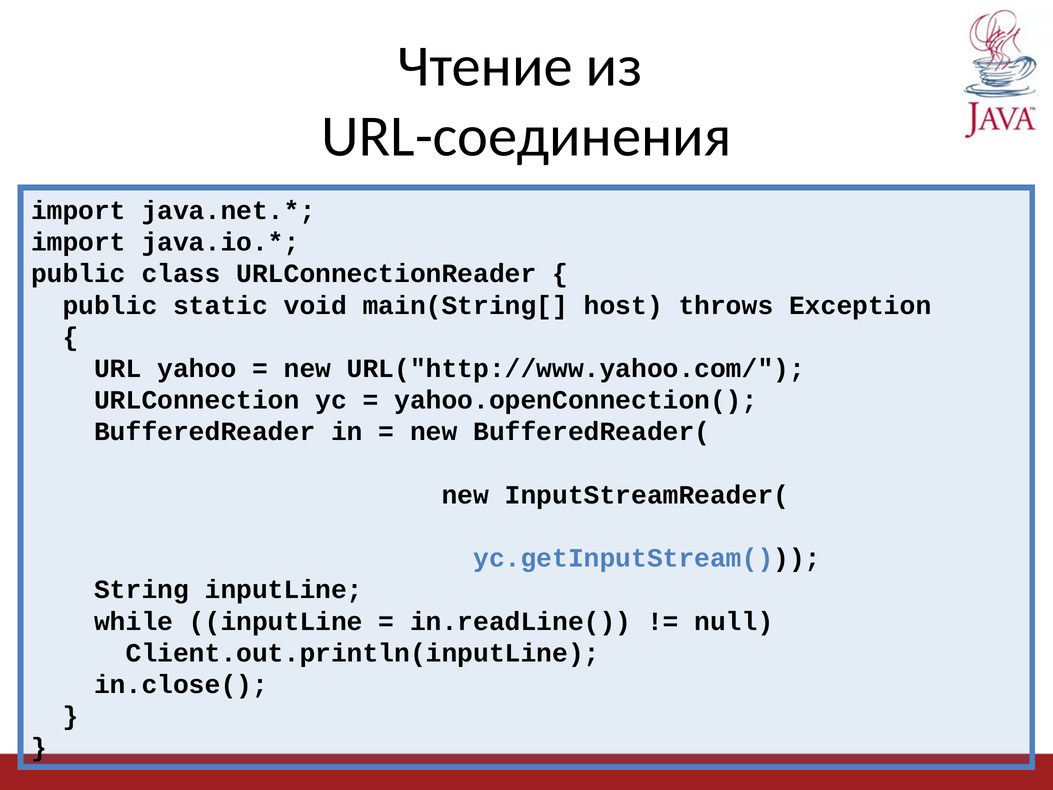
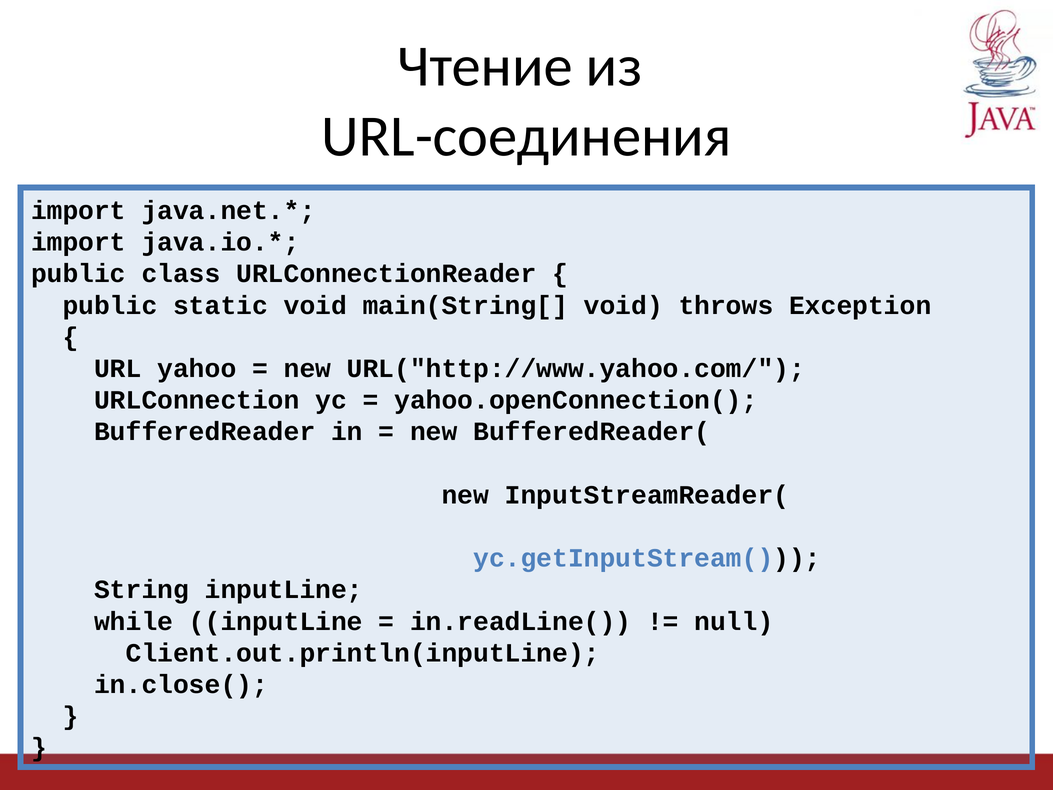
main(String[ host: host -> void (623, 305)
